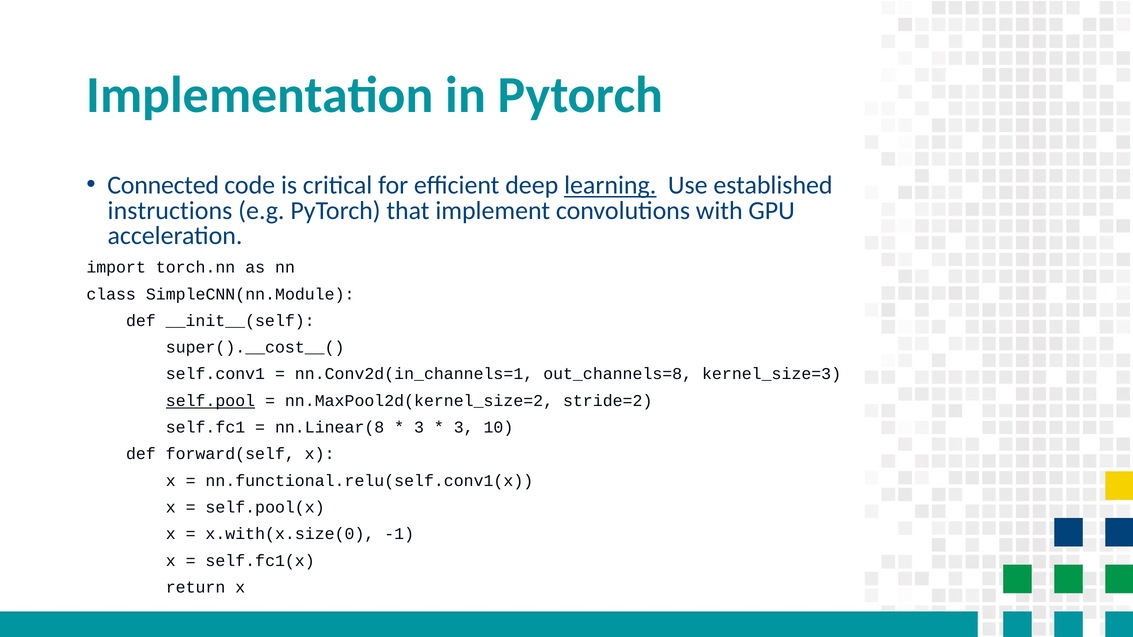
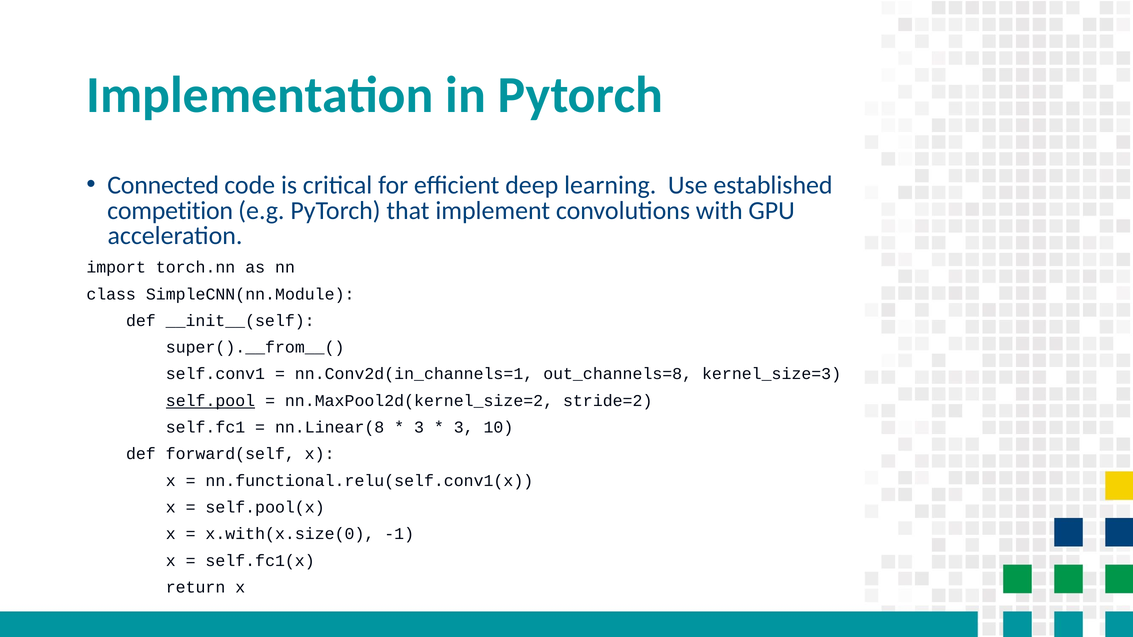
learning underline: present -> none (610, 186)
instructions: instructions -> competition (170, 211)
super().__cost__(: super().__cost__( -> super().__from__( (255, 348)
